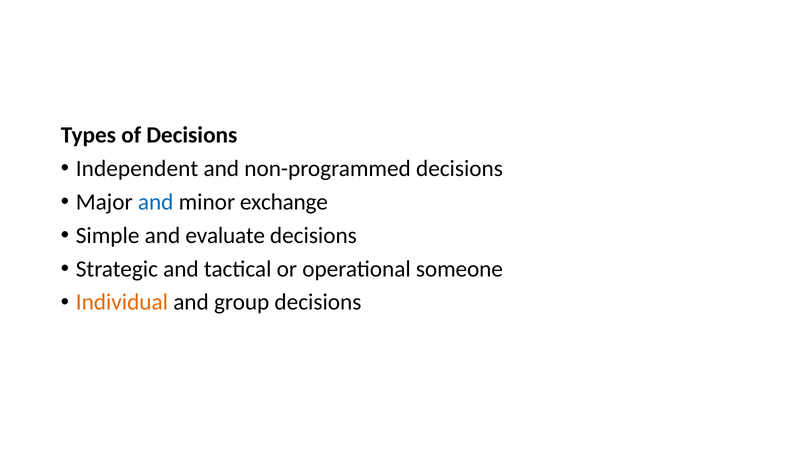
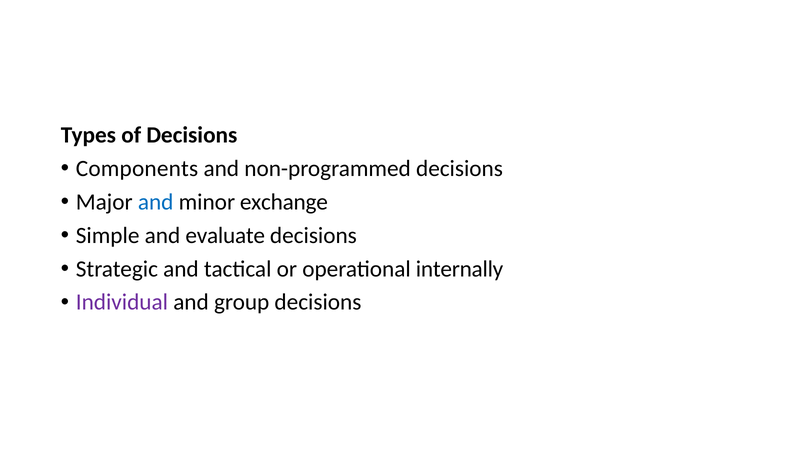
Independent: Independent -> Components (137, 168)
someone: someone -> internally (460, 269)
Individual colour: orange -> purple (122, 302)
